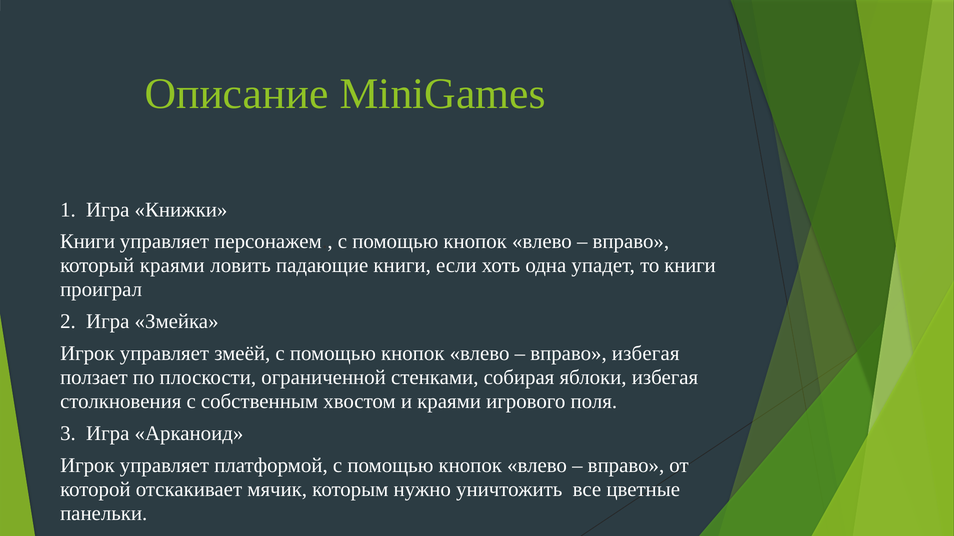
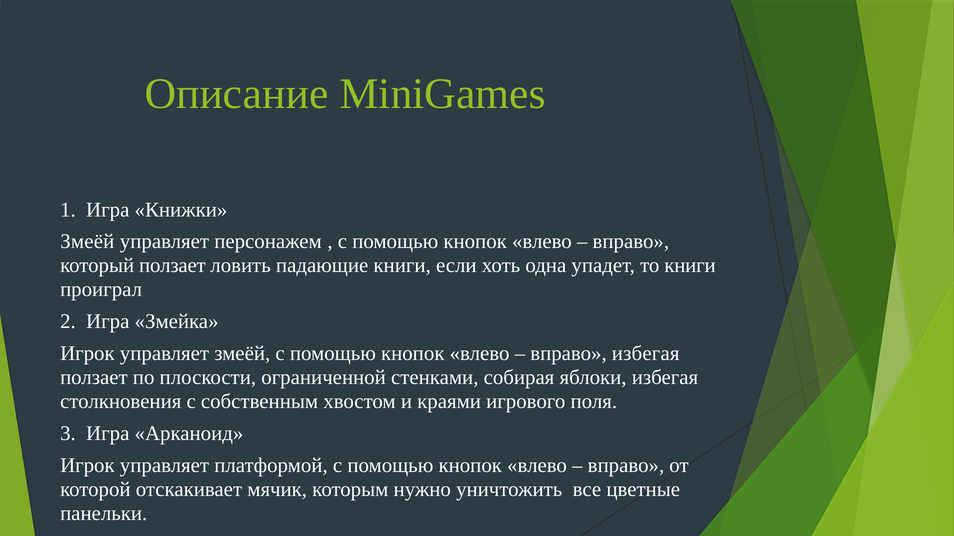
Книги: Книги -> Змеёй (87, 242)
который краями: краями -> ползает (172, 266)
